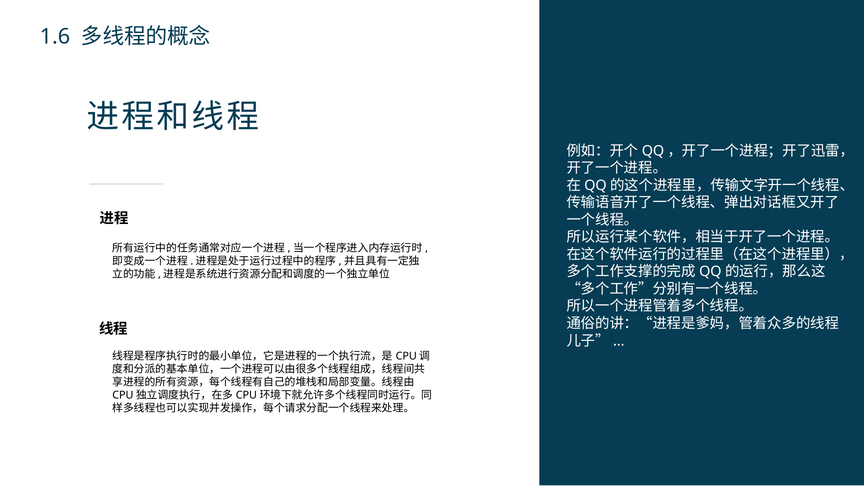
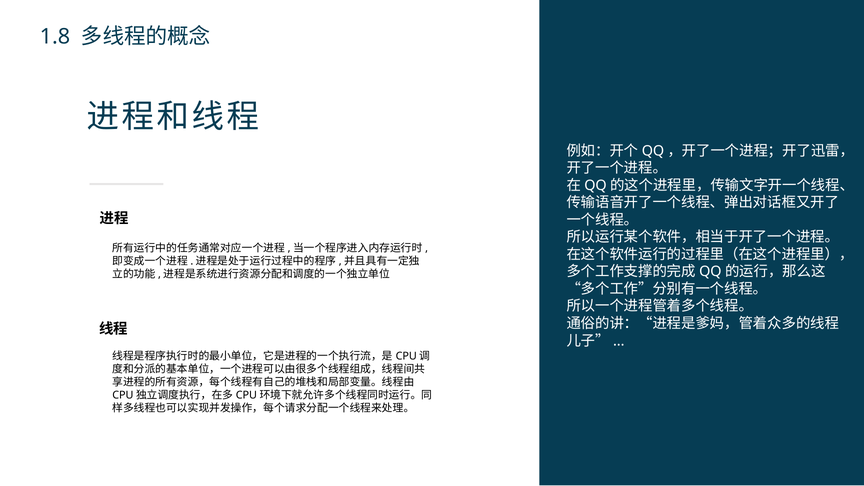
1.6: 1.6 -> 1.8 (55, 36)
